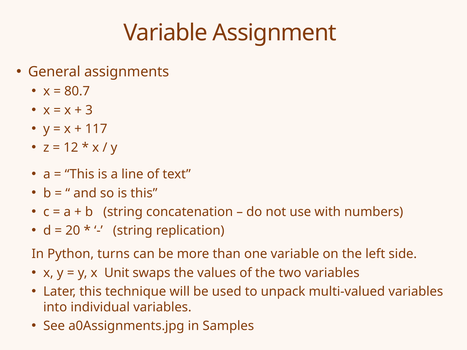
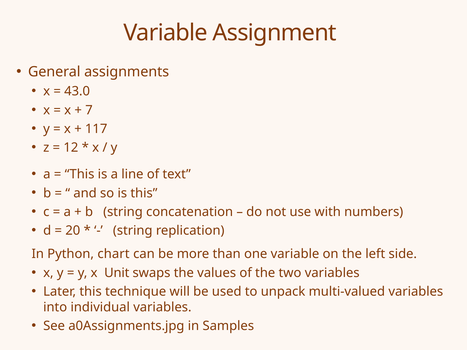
80.7: 80.7 -> 43.0 (77, 91)
3: 3 -> 7 (89, 110)
turns: turns -> chart (113, 254)
